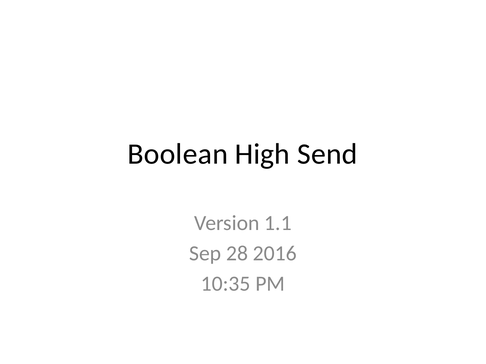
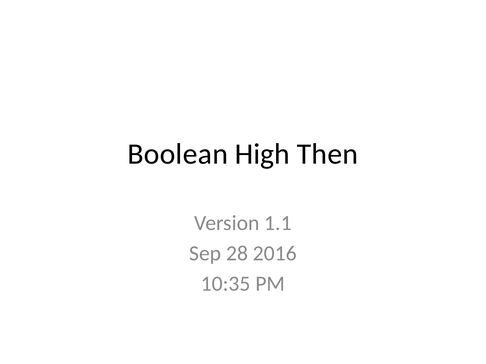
Send: Send -> Then (327, 154)
